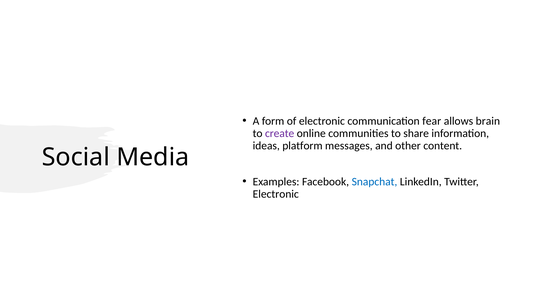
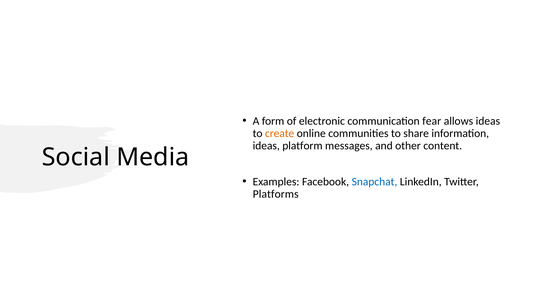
allows brain: brain -> ideas (488, 121)
create colour: purple -> orange (280, 133)
Electronic: Electronic -> Platforms (276, 194)
